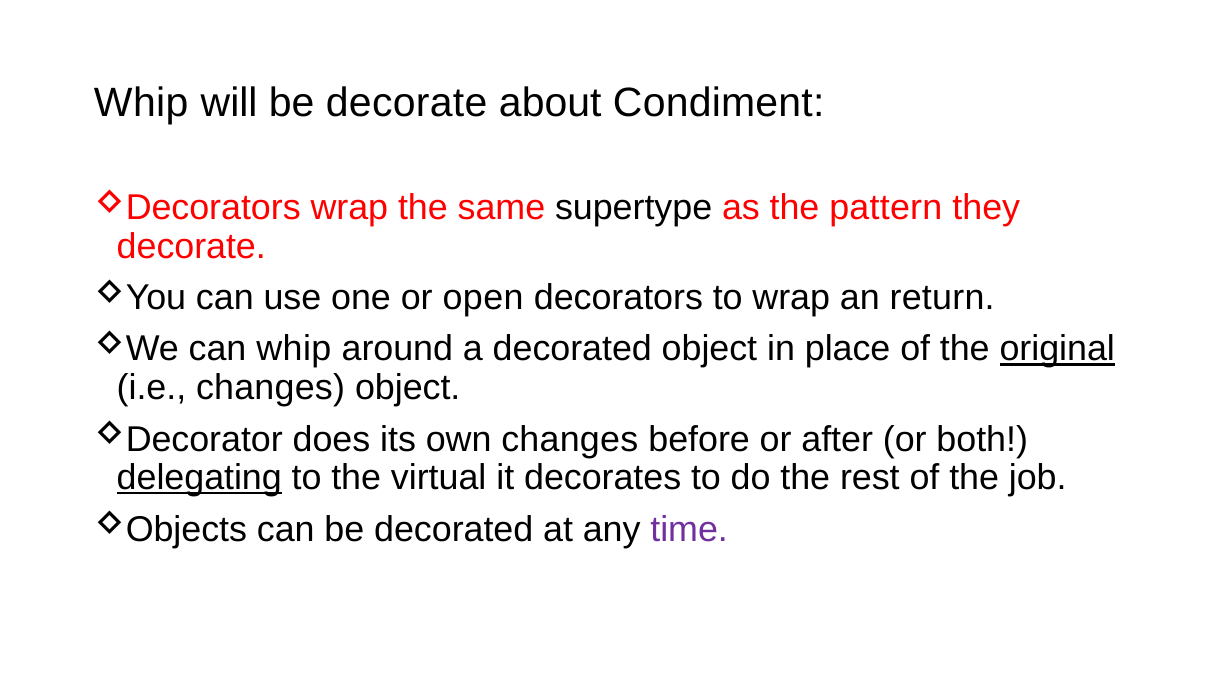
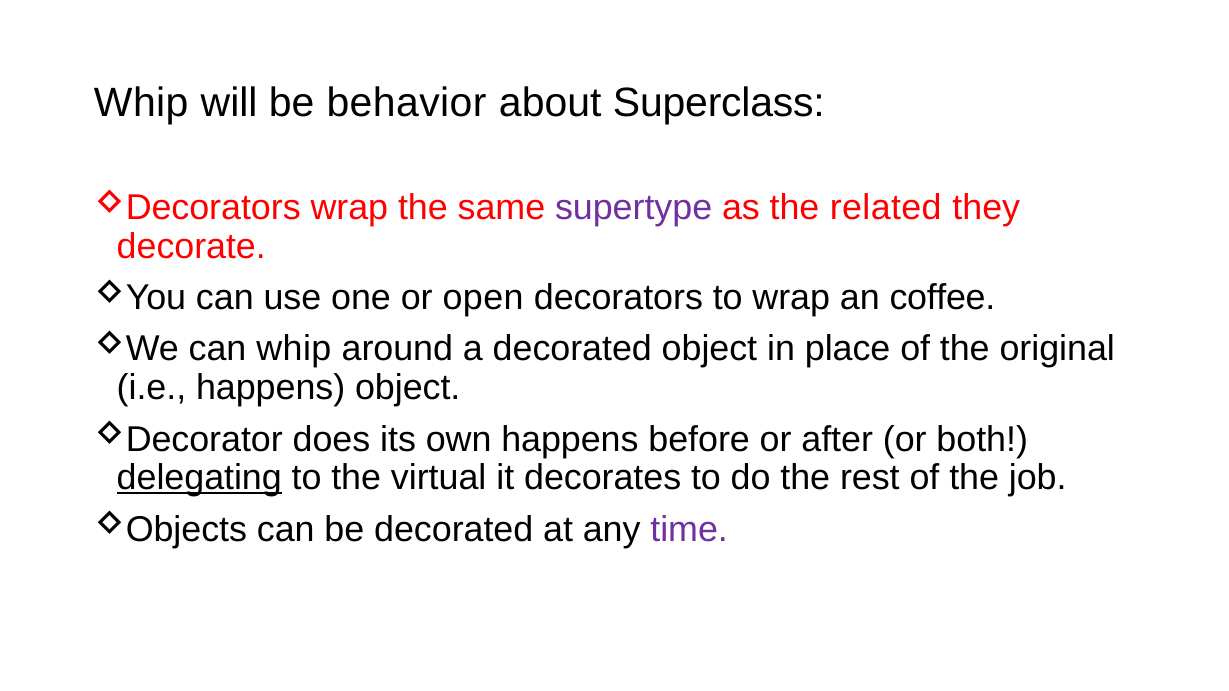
be decorate: decorate -> behavior (407, 103)
Condiment: Condiment -> Superclass (719, 103)
supertype colour: black -> purple (634, 208)
pattern: pattern -> related (886, 208)
return: return -> coffee (942, 298)
original underline: present -> none (1057, 349)
i.e changes: changes -> happens (271, 388)
own changes: changes -> happens (570, 439)
